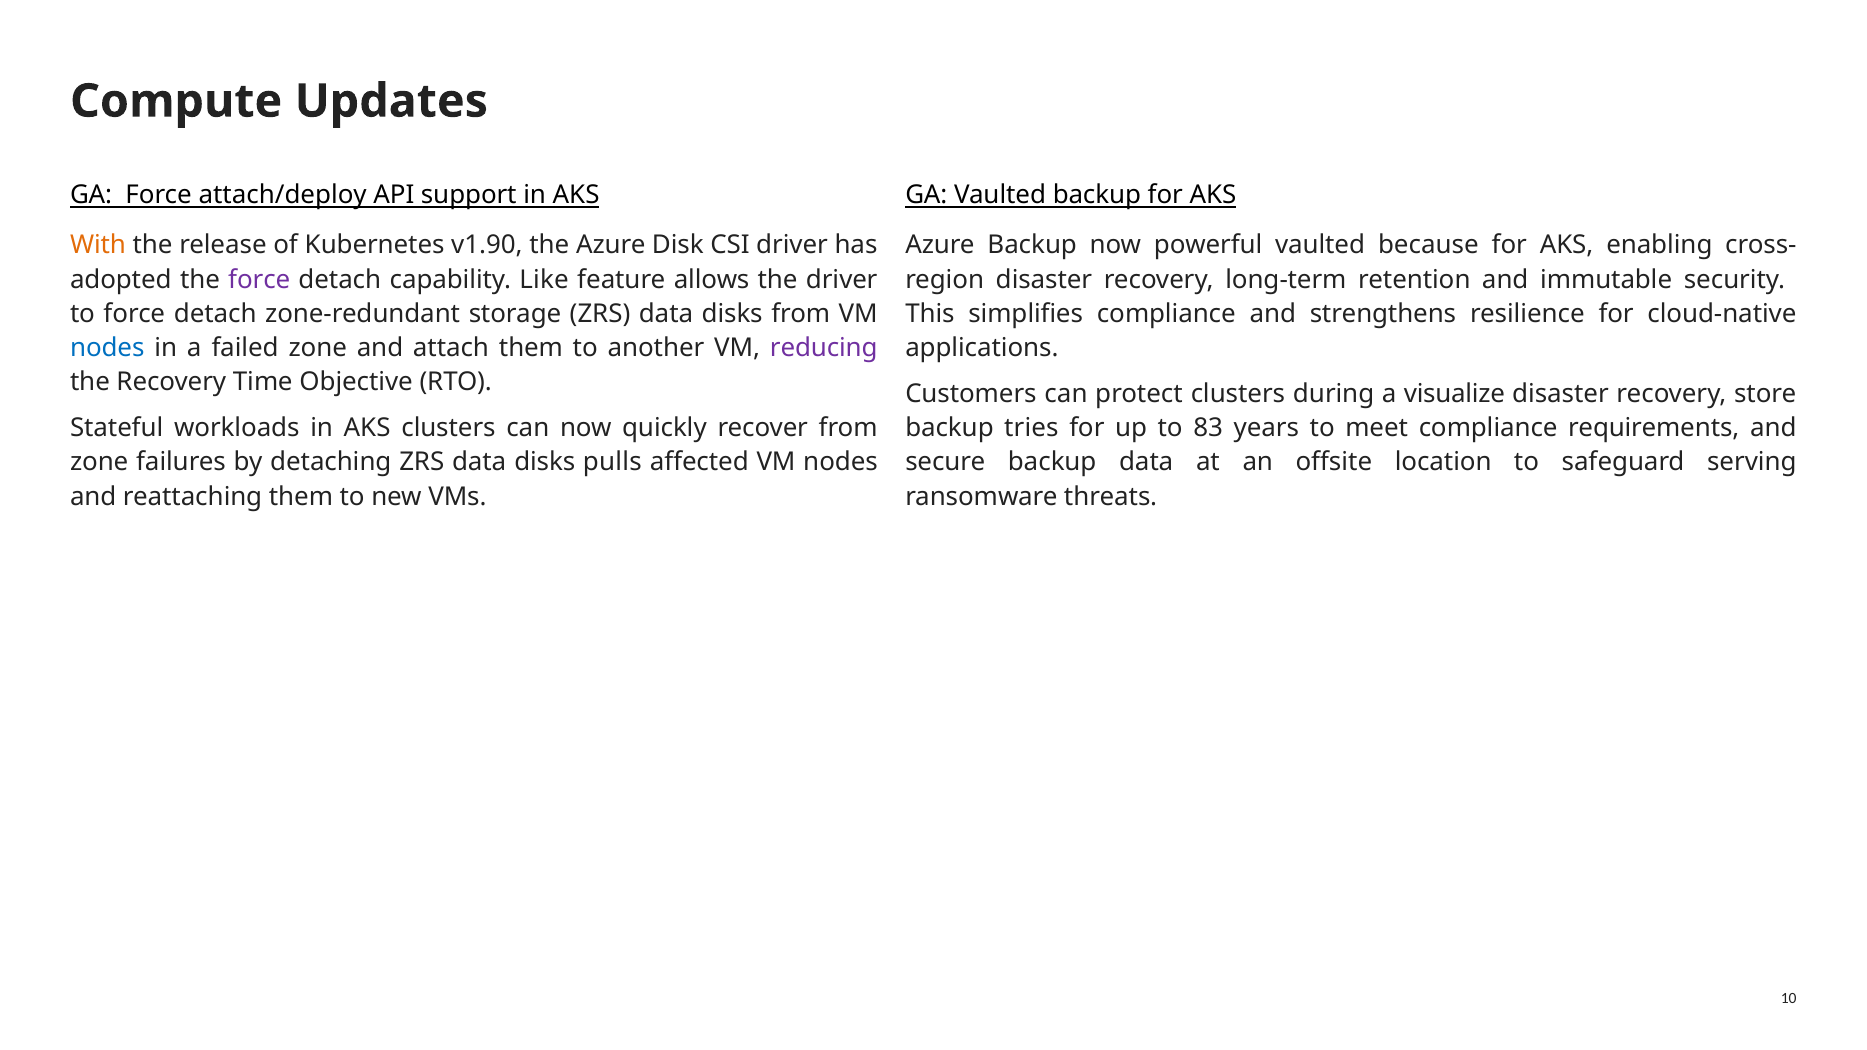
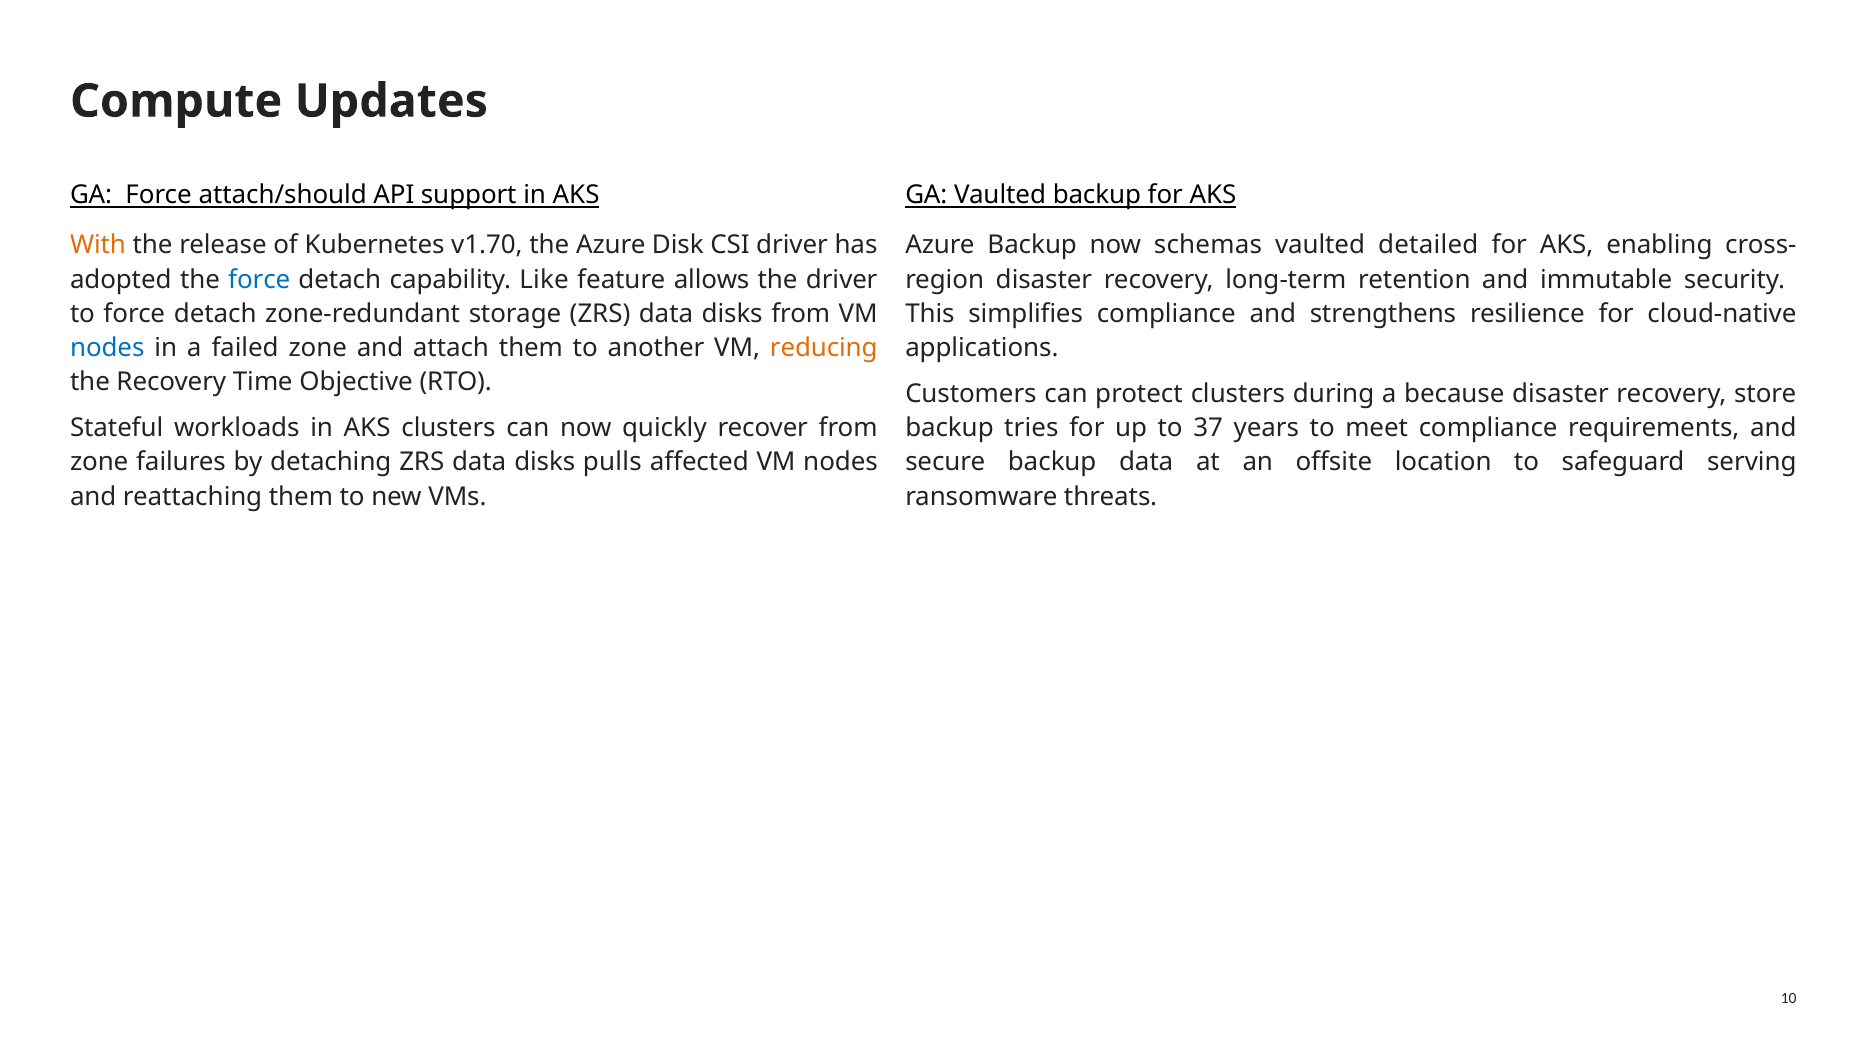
attach/deploy: attach/deploy -> attach/should (283, 195)
v1.90: v1.90 -> v1.70 (487, 245)
powerful: powerful -> schemas (1208, 245)
because: because -> detailed (1428, 245)
force colour: purple -> blue (259, 280)
reducing colour: purple -> orange (824, 348)
visualize: visualize -> because (1454, 394)
83: 83 -> 37 (1208, 428)
